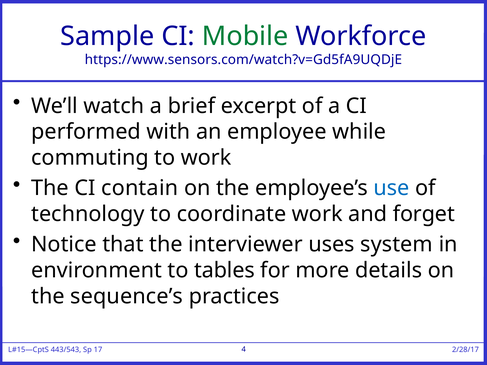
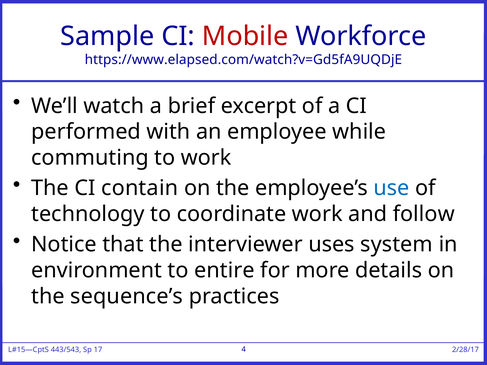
Mobile colour: green -> red (245, 36)
https://www.sensors.com/watch?v=Gd5fA9UQDjE: https://www.sensors.com/watch?v=Gd5fA9UQDjE -> https://www.elapsed.com/watch?v=Gd5fA9UQDjE (243, 60)
forget: forget -> follow (424, 214)
tables: tables -> entire (224, 271)
